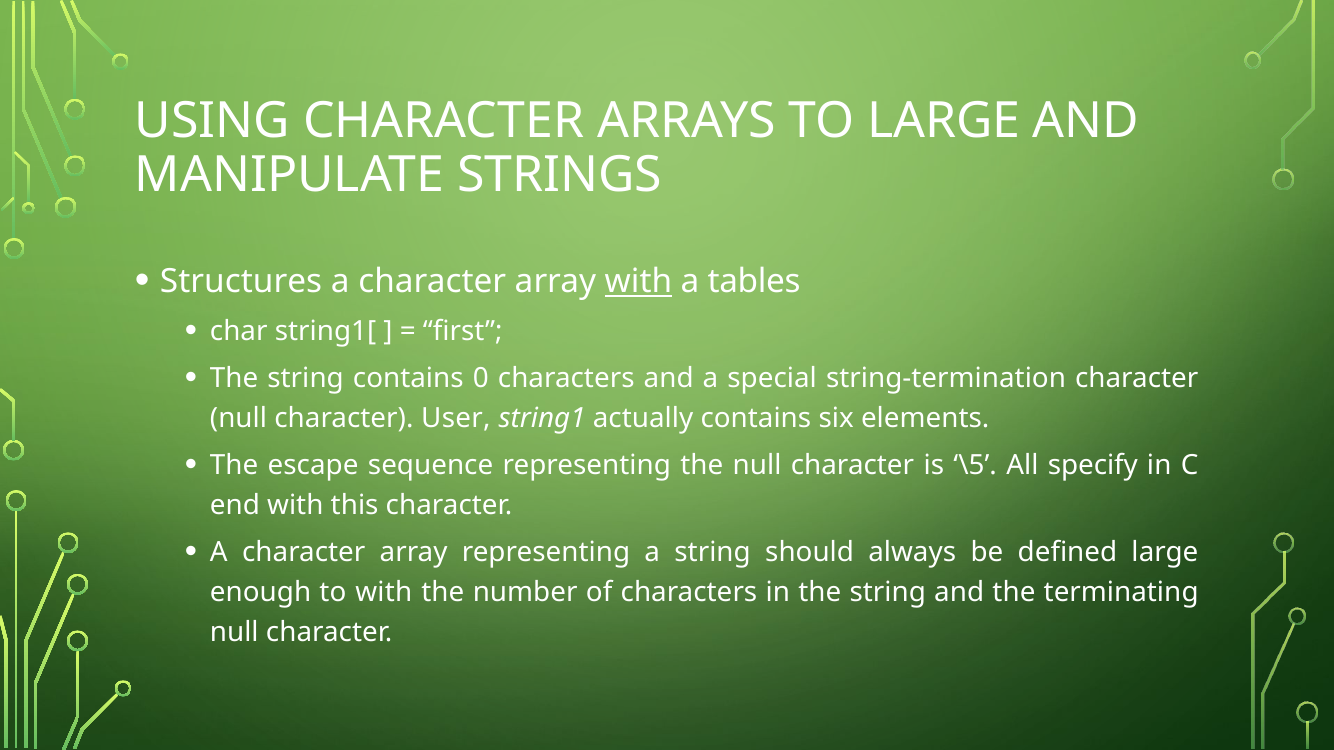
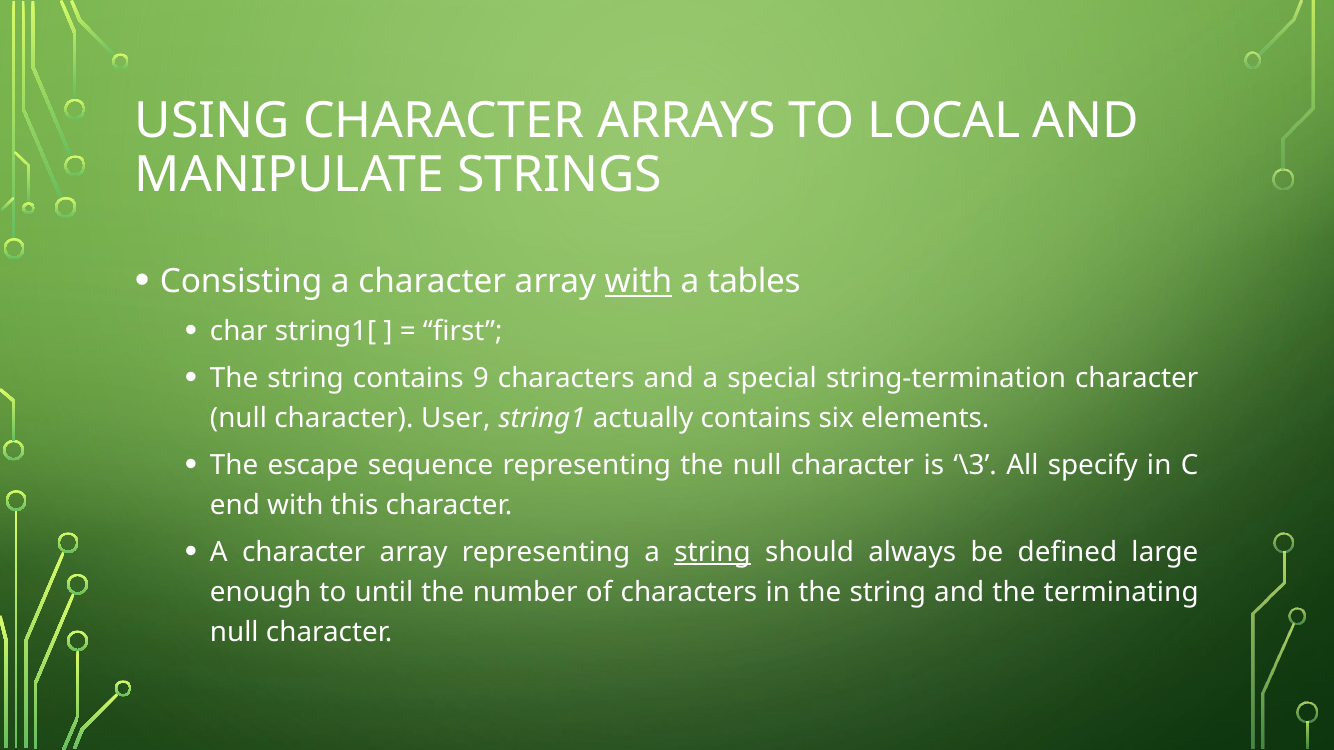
TO LARGE: LARGE -> LOCAL (944, 121)
Structures: Structures -> Consisting (241, 281)
0: 0 -> 9 (481, 378)
\5: \5 -> \3 (975, 465)
string underline: none -> present (713, 552)
to with: with -> until (384, 592)
